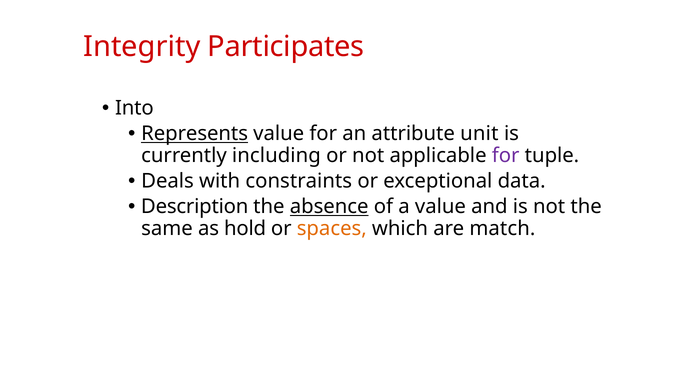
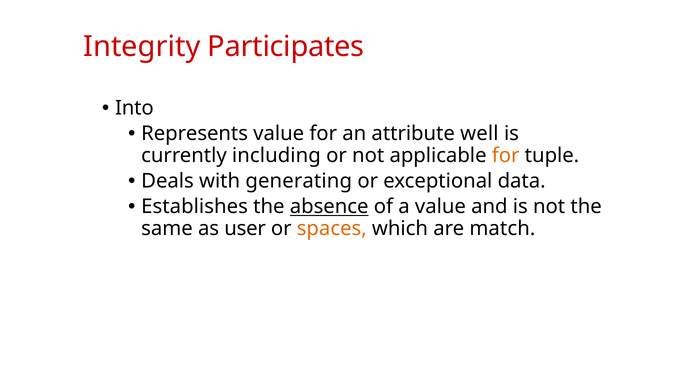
Represents underline: present -> none (195, 134)
unit: unit -> well (479, 134)
for colour: purple -> orange (506, 156)
constraints: constraints -> generating (299, 181)
Description: Description -> Establishes (195, 207)
hold: hold -> user (245, 229)
